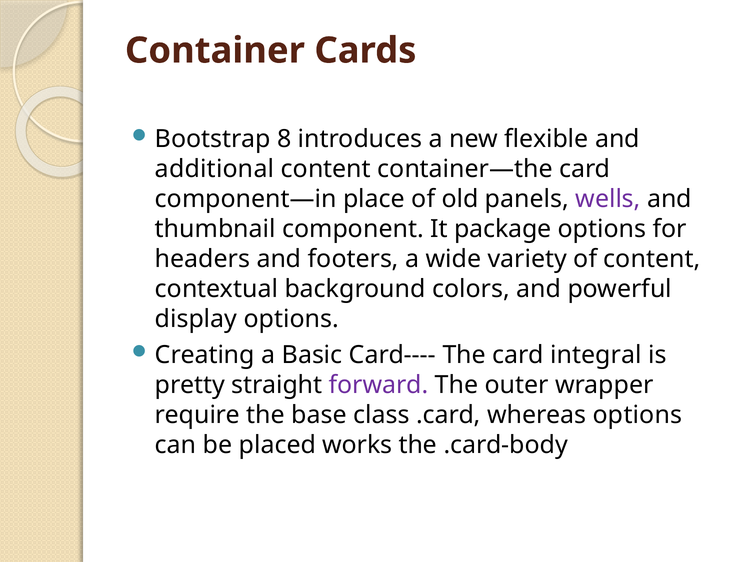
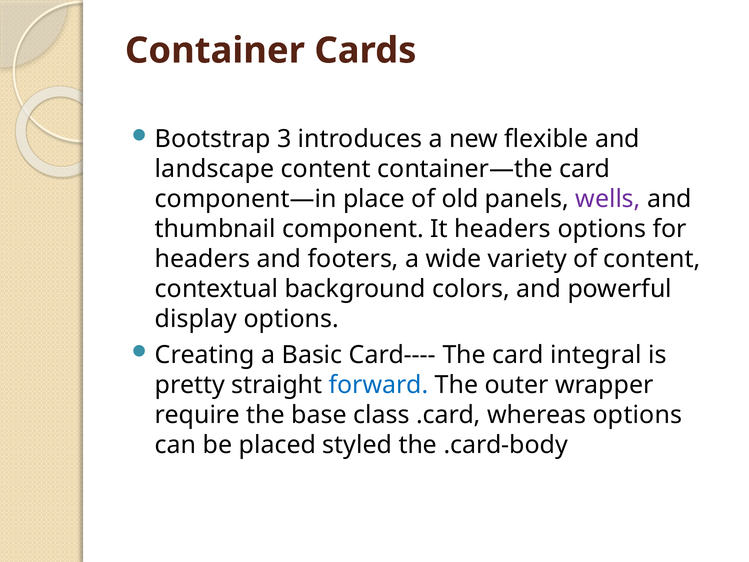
8: 8 -> 3 (284, 139)
additional: additional -> landscape (215, 169)
It package: package -> headers (503, 229)
forward colour: purple -> blue (379, 385)
works: works -> styled (357, 445)
